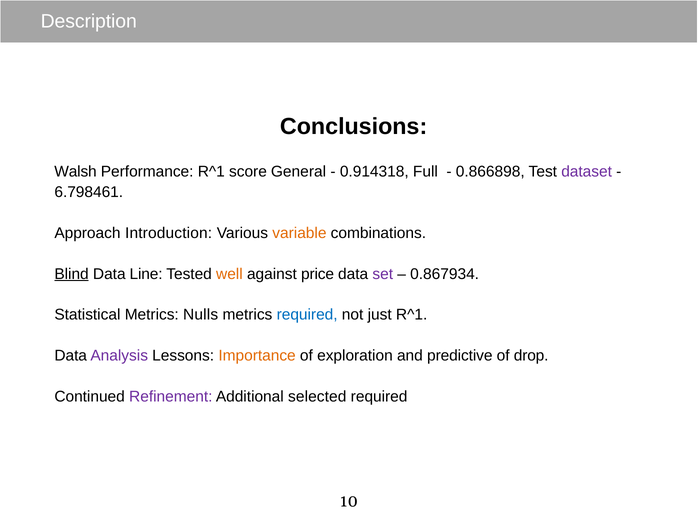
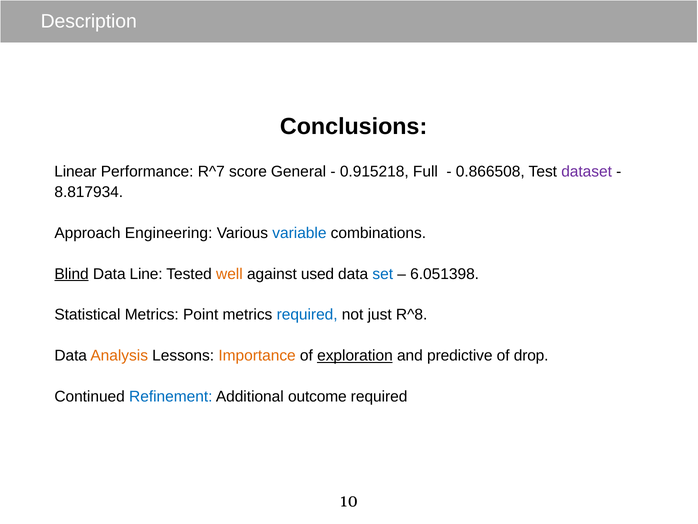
Walsh: Walsh -> Linear (76, 171)
Performance R^1: R^1 -> R^7 (211, 171)
0.914318: 0.914318 -> 0.915218 (374, 171)
0.866898: 0.866898 -> 0.866508 (490, 171)
6.798461: 6.798461 -> 8.817934 (89, 192)
Introduction: Introduction -> Engineering (169, 233)
variable colour: orange -> blue (299, 233)
price: price -> used (318, 274)
set colour: purple -> blue (383, 274)
0.867934: 0.867934 -> 6.051398 (445, 274)
Nulls: Nulls -> Point (201, 315)
just R^1: R^1 -> R^8 (412, 315)
Analysis colour: purple -> orange (119, 355)
exploration underline: none -> present (355, 355)
Refinement colour: purple -> blue (171, 396)
selected: selected -> outcome (317, 396)
